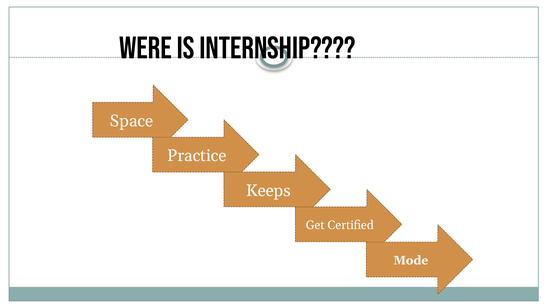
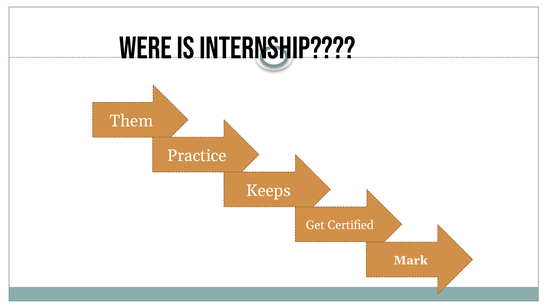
Space: Space -> Them (132, 121)
Mode: Mode -> Mark (411, 261)
